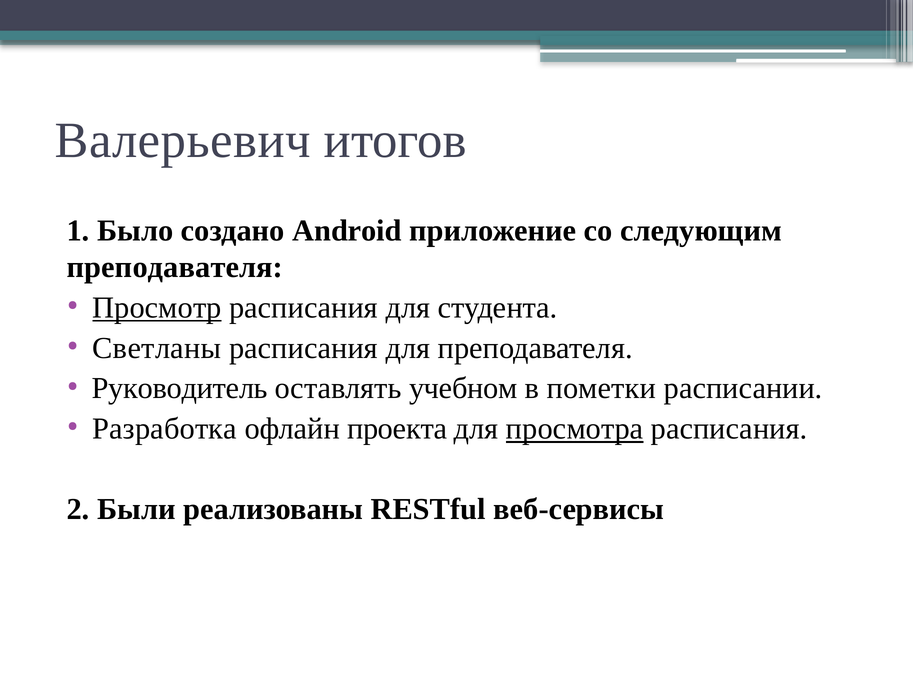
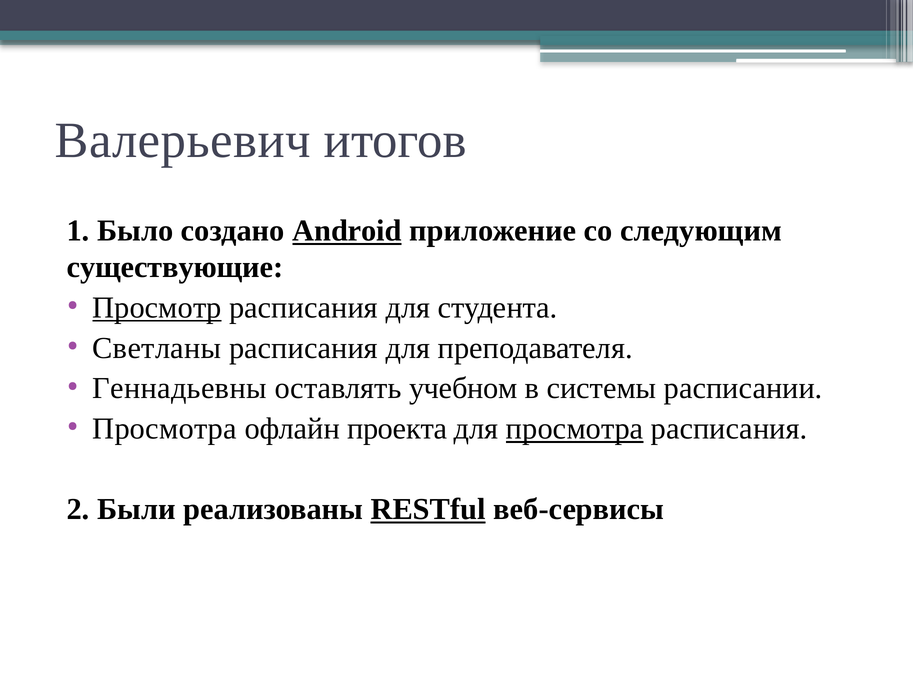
Android underline: none -> present (347, 231)
преподавателя: преподавателя -> существующие (175, 267)
Руководитель: Руководитель -> Геннадьевны (179, 388)
пометки: пометки -> системы (601, 388)
Разработка: Разработка -> Просмотра (165, 429)
RESTful underline: none -> present (428, 509)
